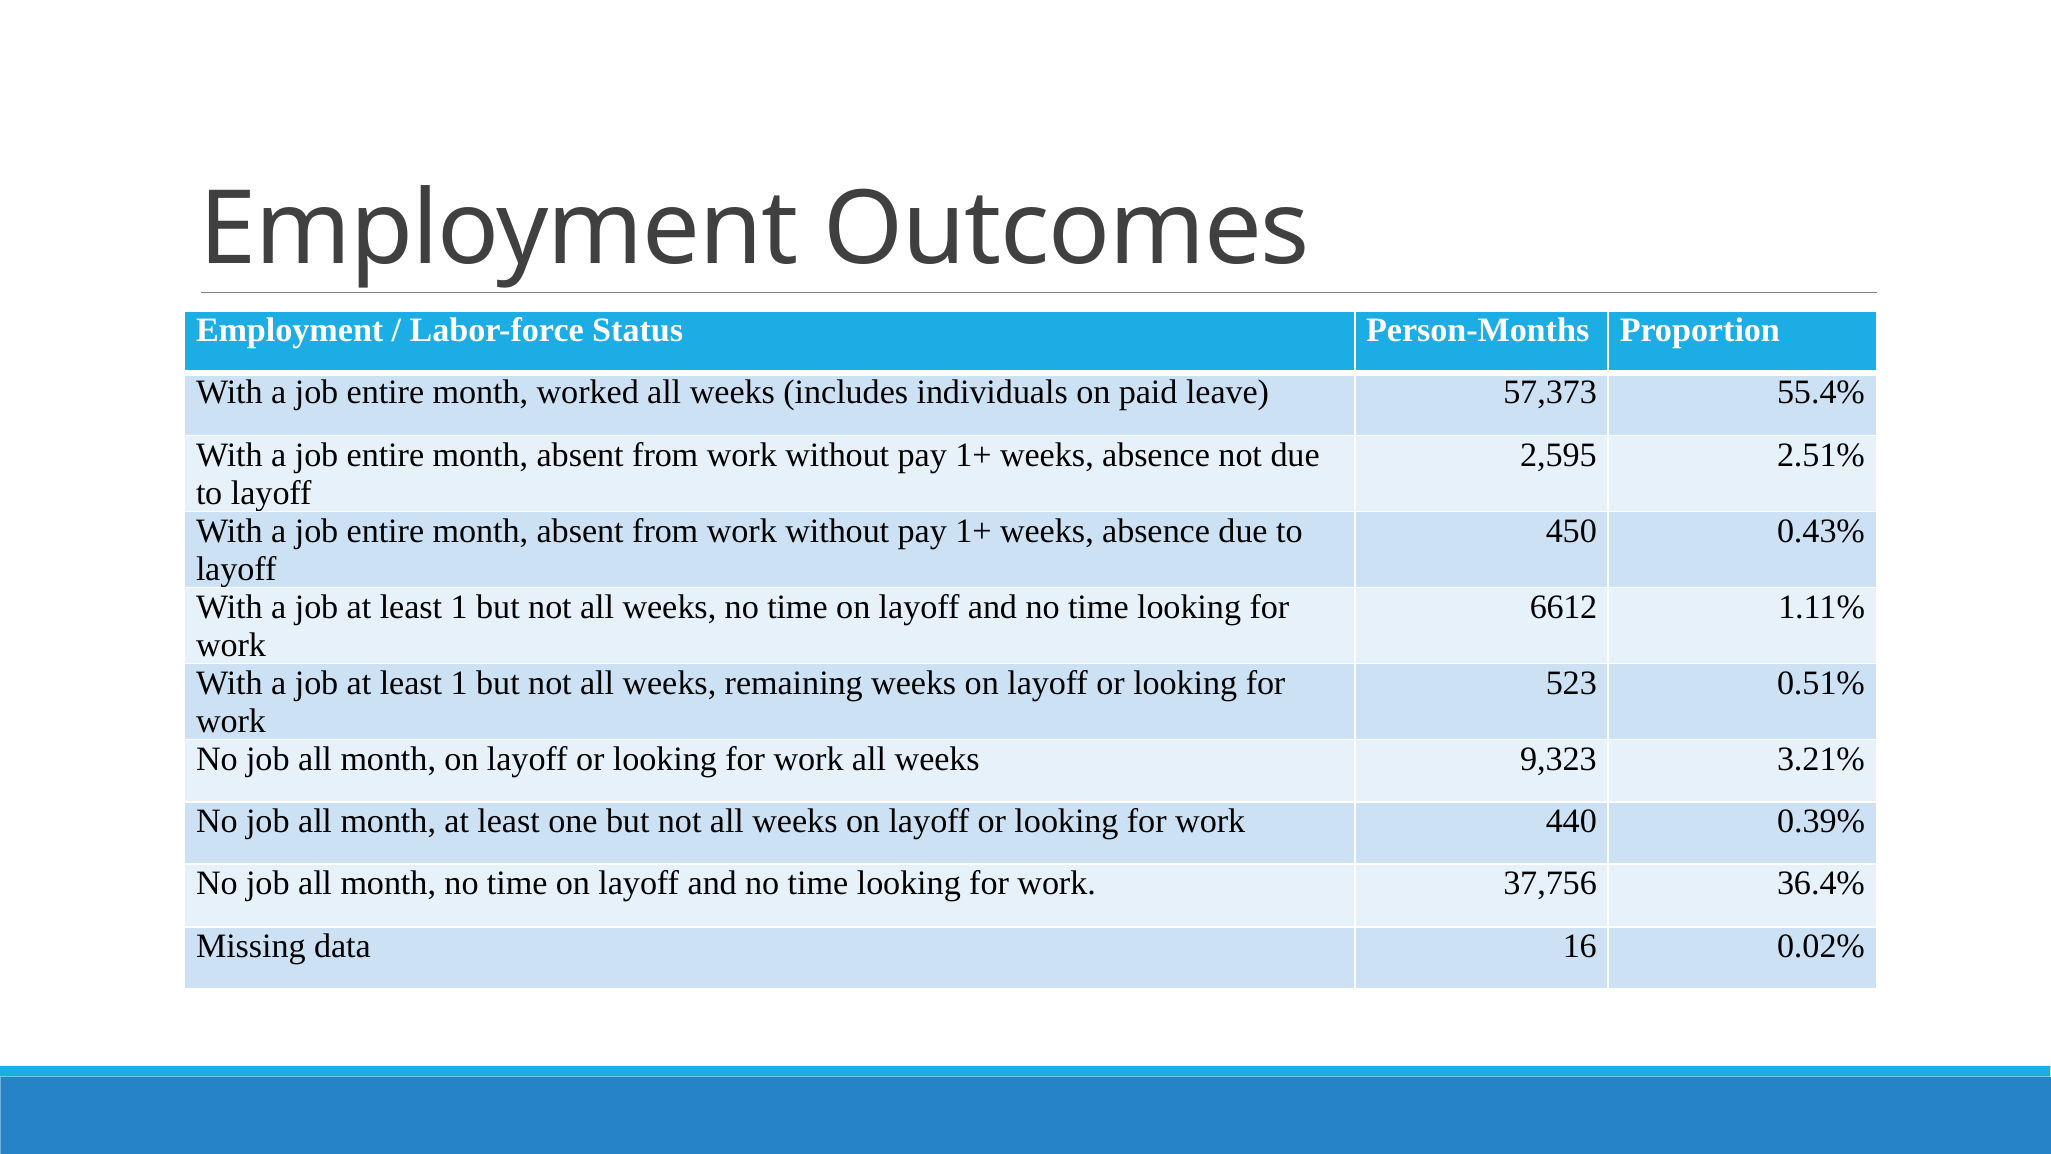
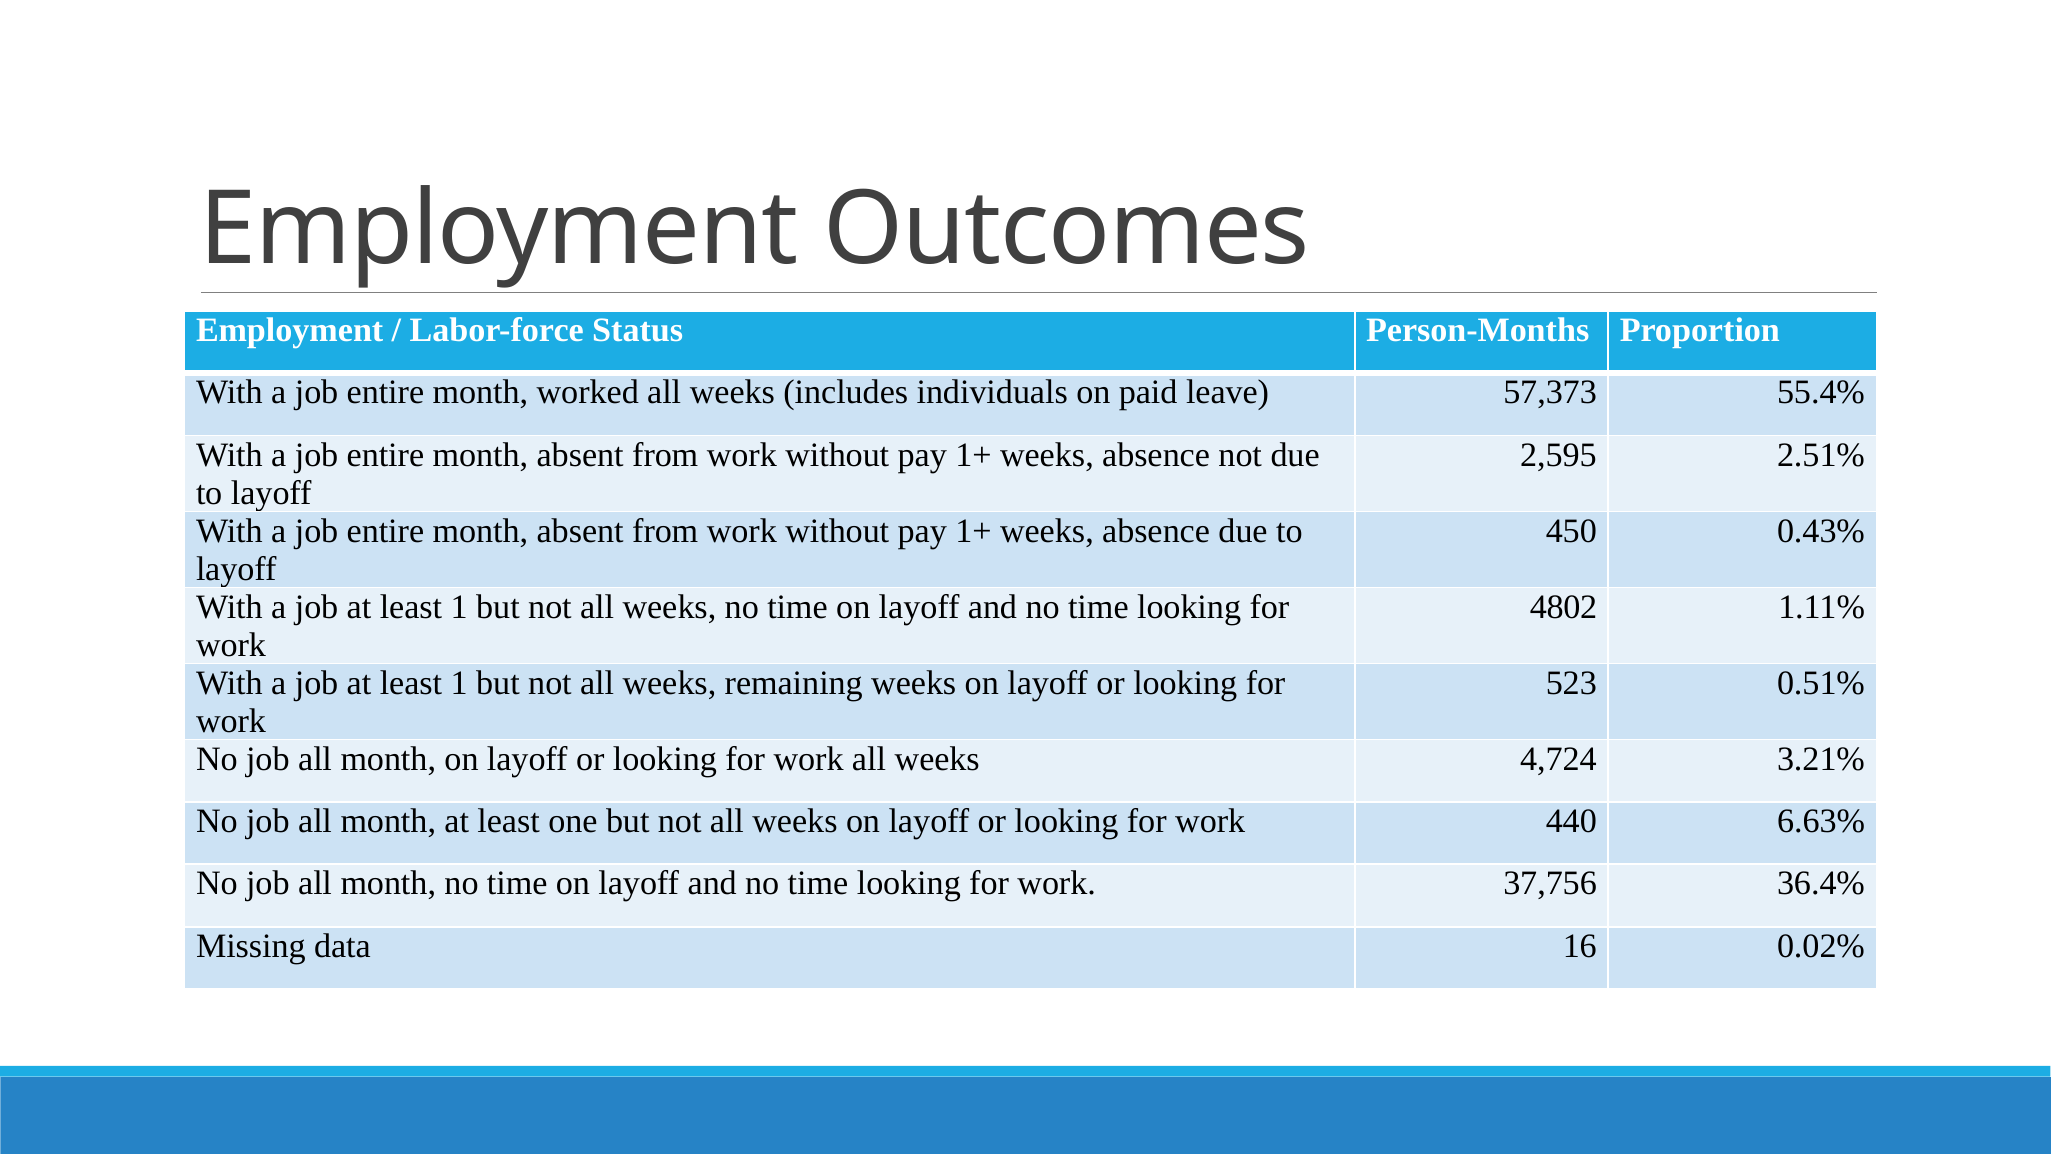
6612: 6612 -> 4802 (1563, 607)
9,323: 9,323 -> 4,724 (1558, 759)
0.39%: 0.39% -> 6.63% (1821, 821)
